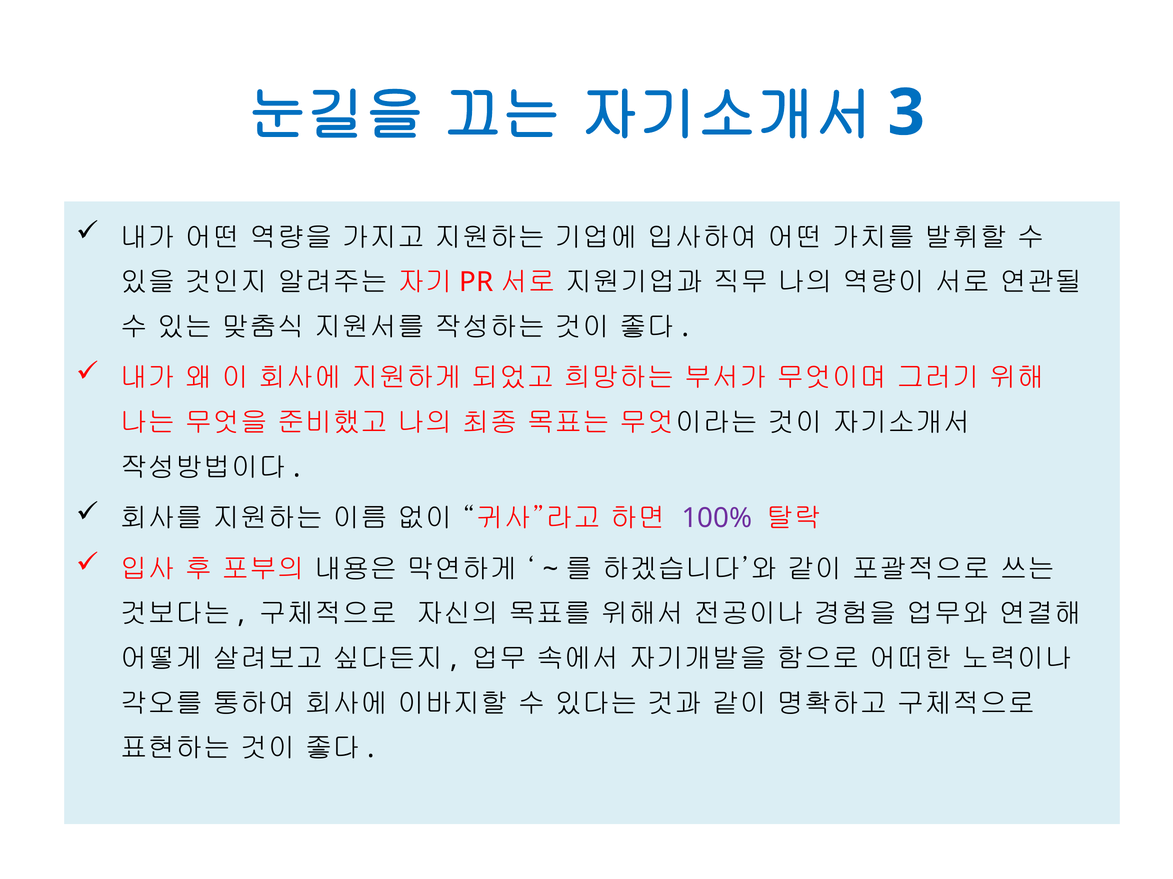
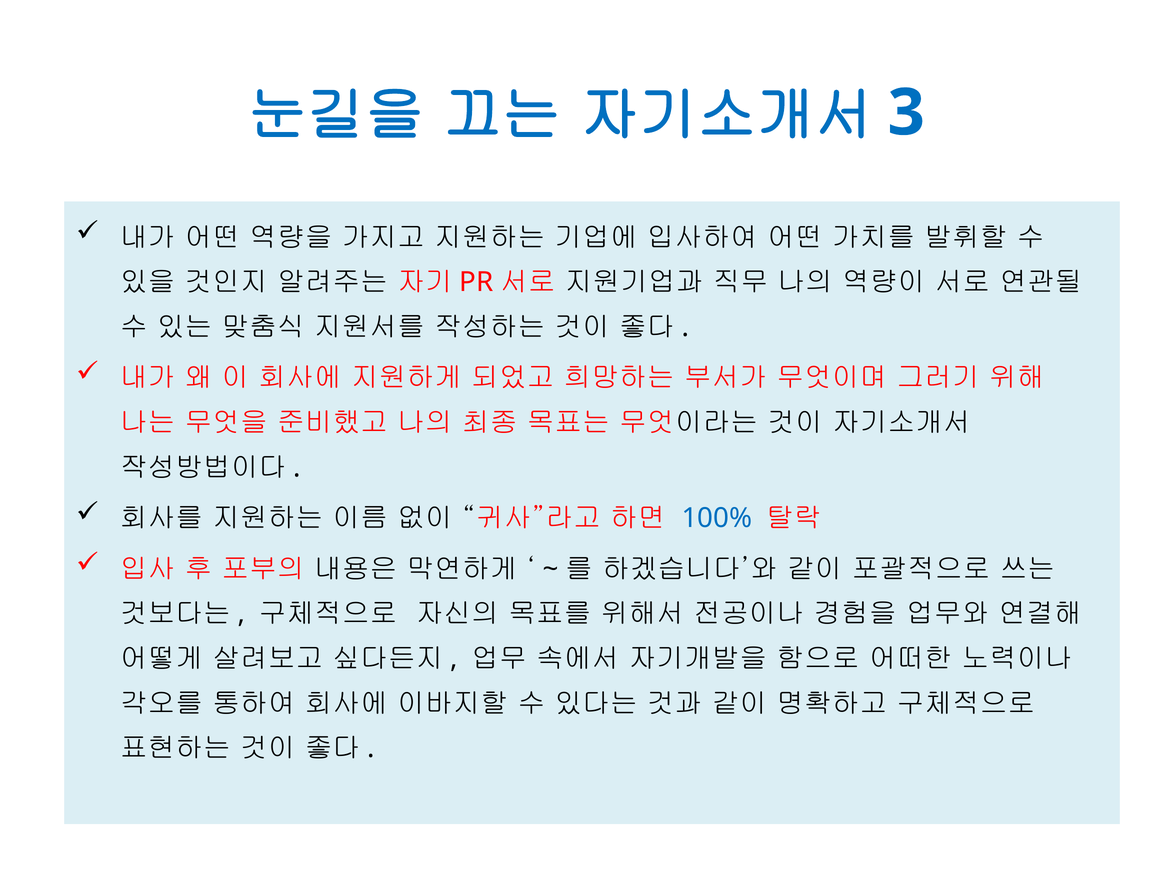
100% colour: purple -> blue (717, 519)
